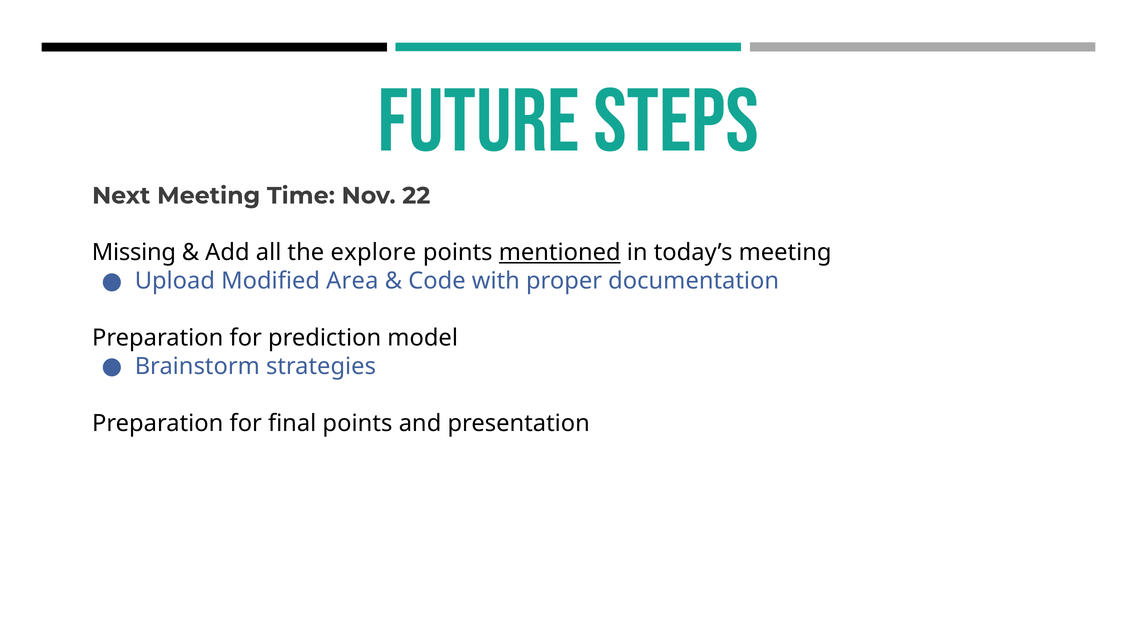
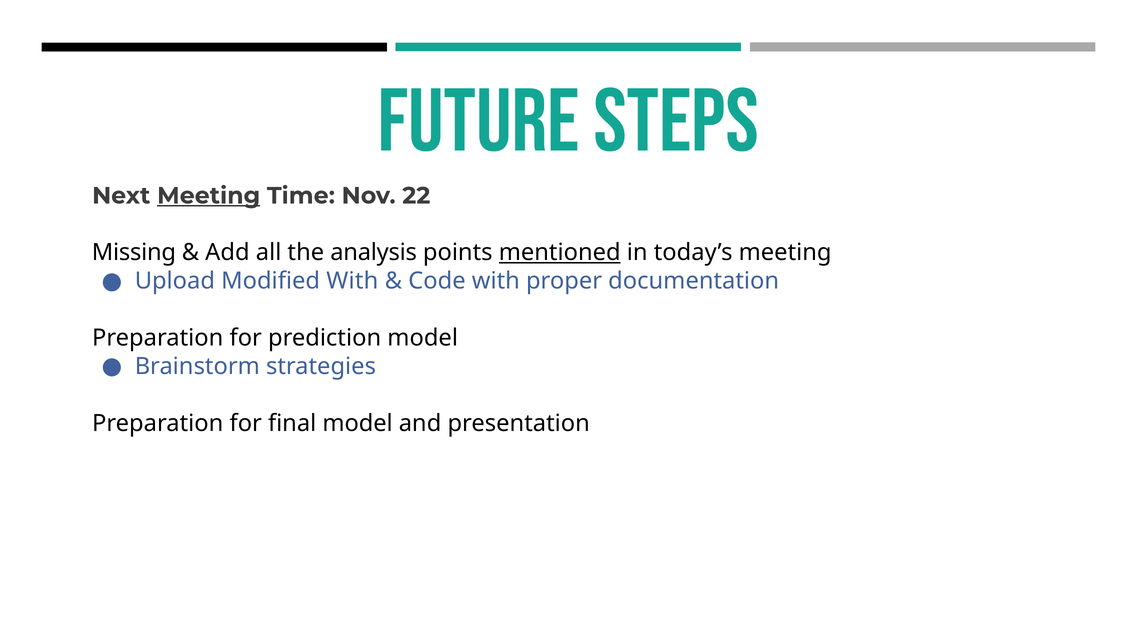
Meeting underline: none -> present (209, 196)
explore: explore -> analysis (374, 252)
Modified Area: Area -> With (352, 281)
final points: points -> model (358, 423)
